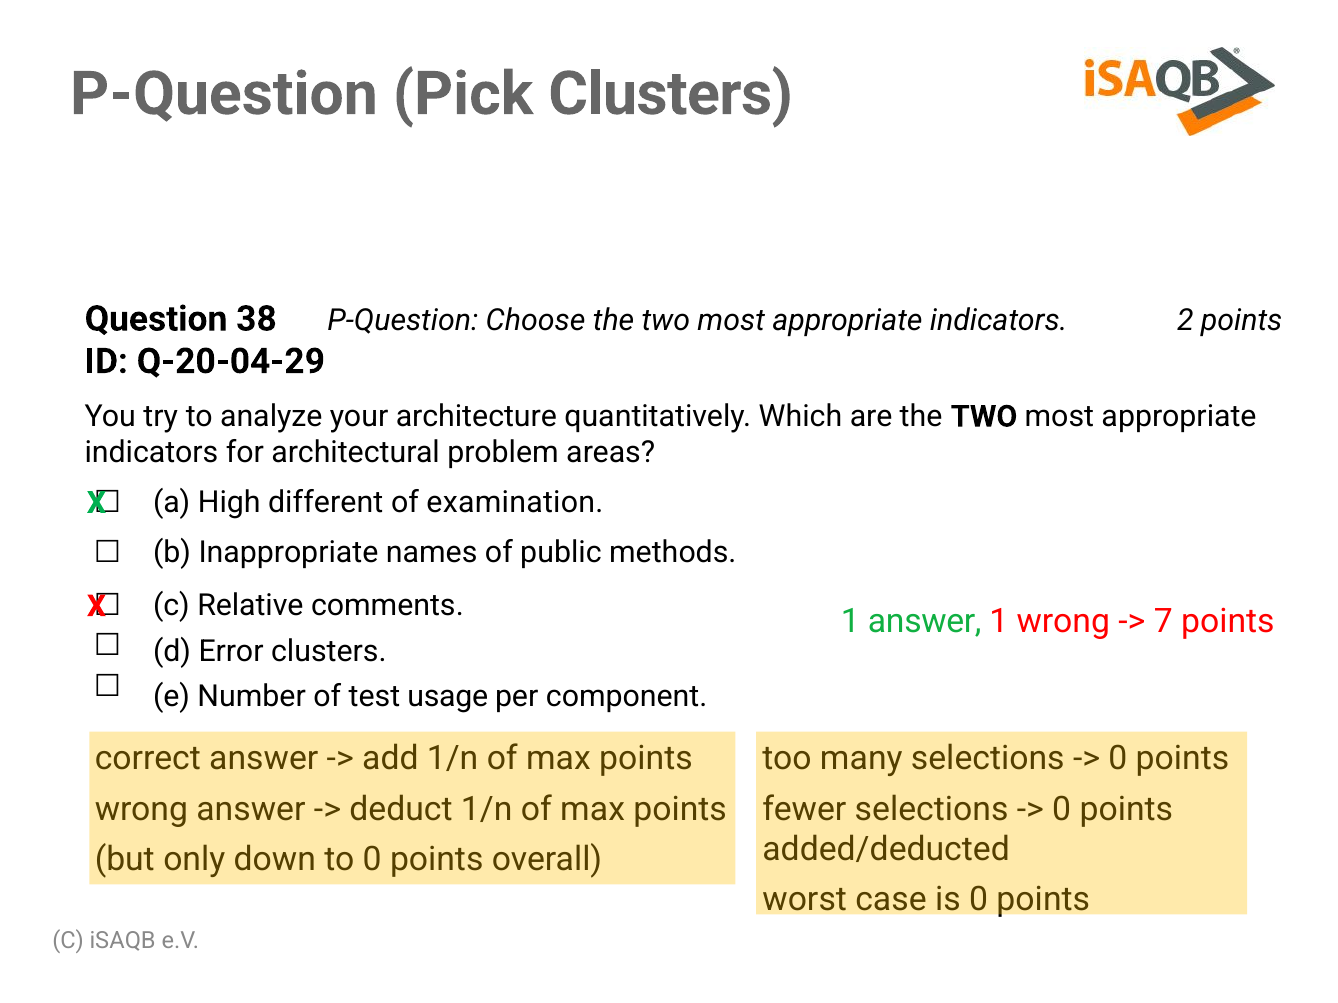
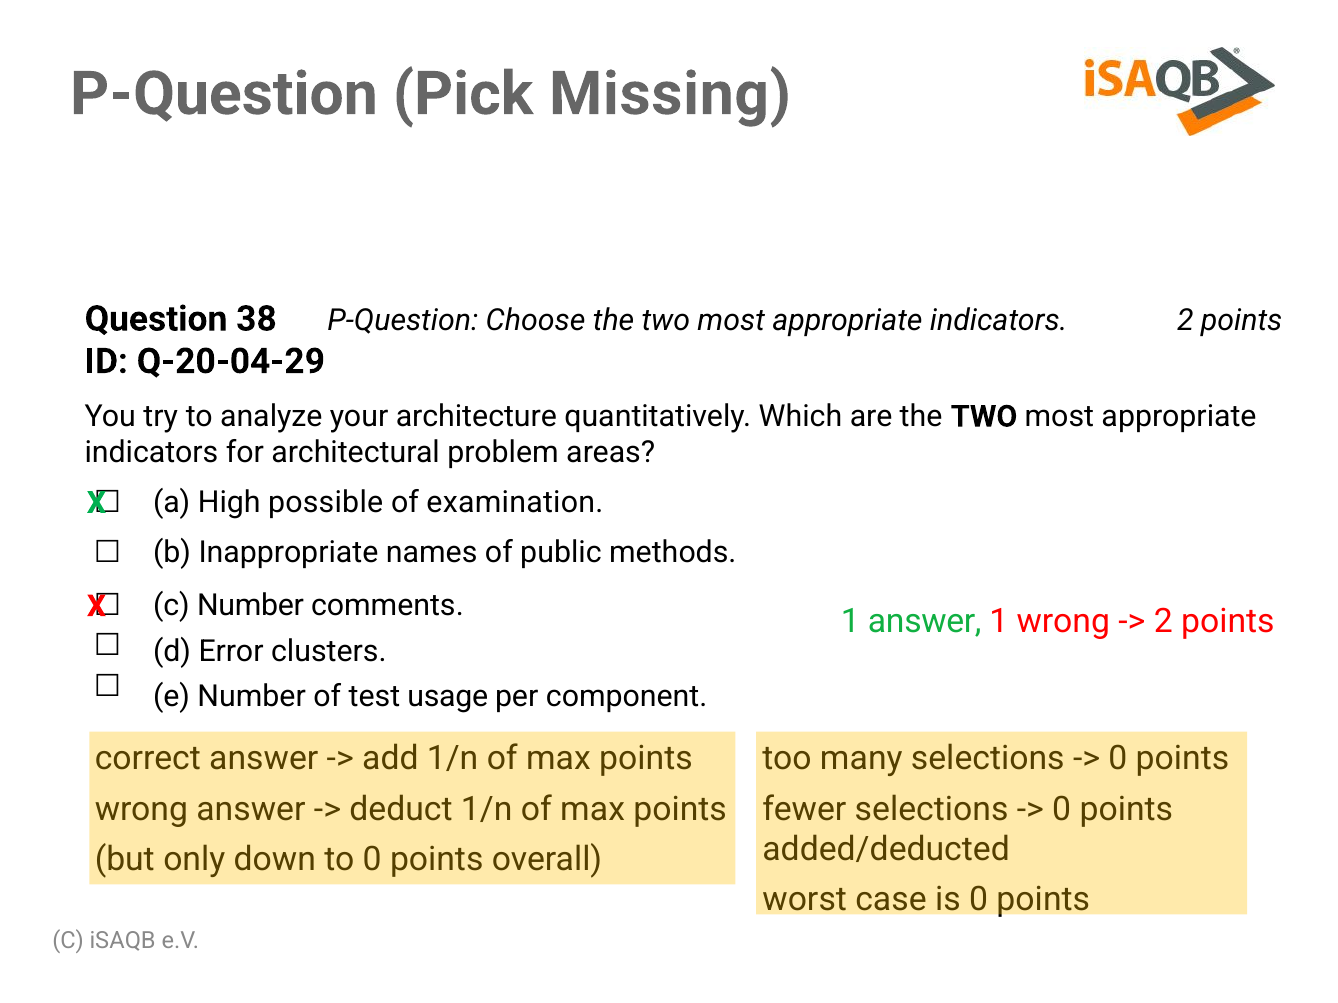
Pick Clusters: Clusters -> Missing (670, 94)
different: different -> possible (326, 503)
c Relative: Relative -> Number (251, 606)
7: 7 -> 2 (1163, 622)
